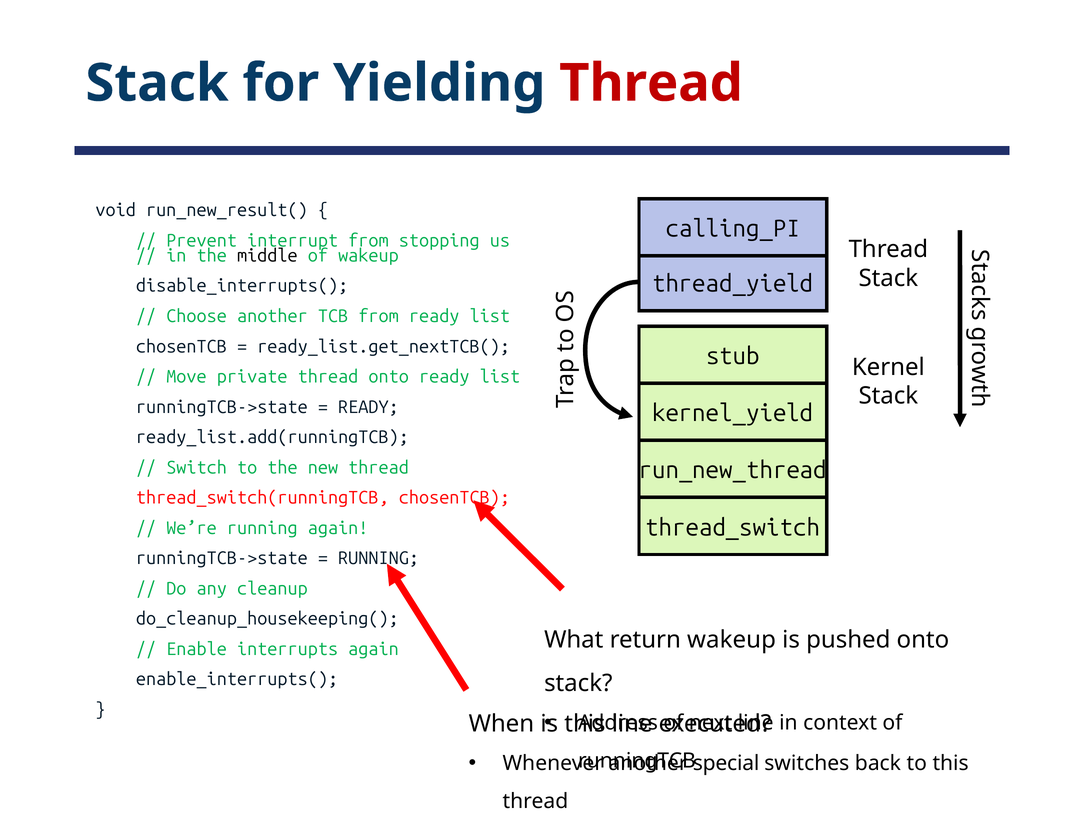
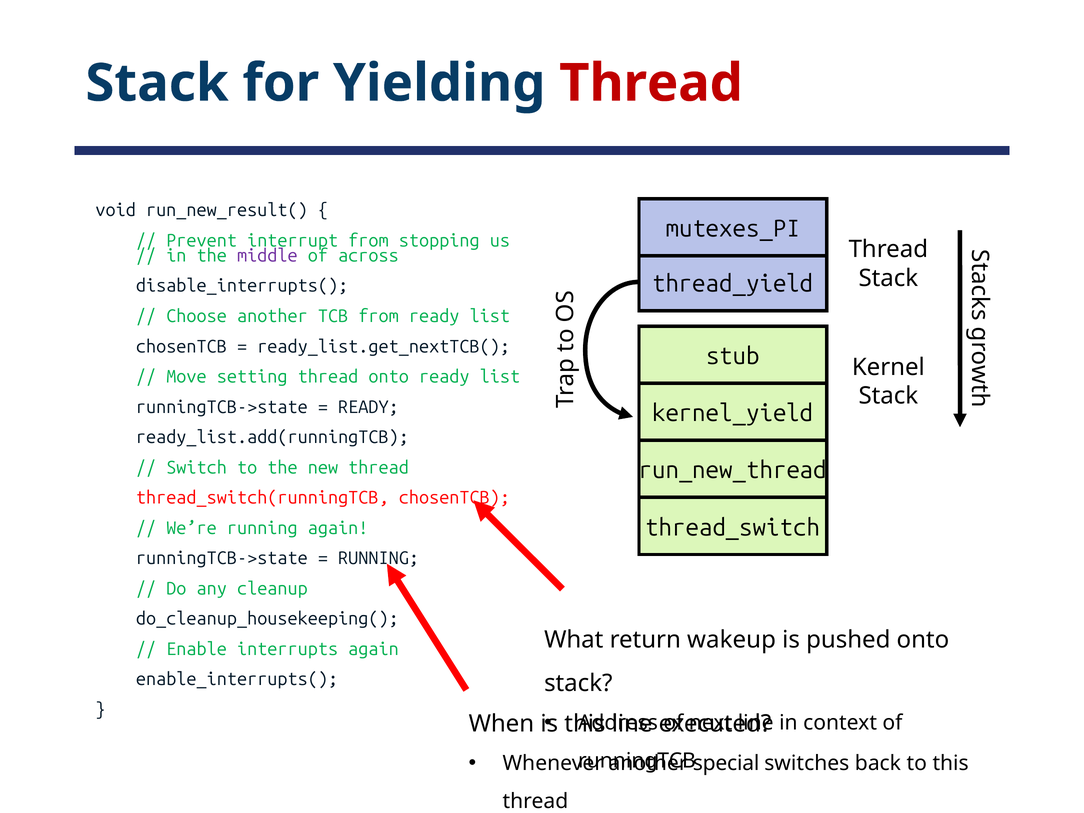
calling_PI: calling_PI -> mutexes_PI (733, 229)
middle colour: black -> purple (267, 256)
of wakeup: wakeup -> across (368, 256)
private: private -> setting (252, 377)
